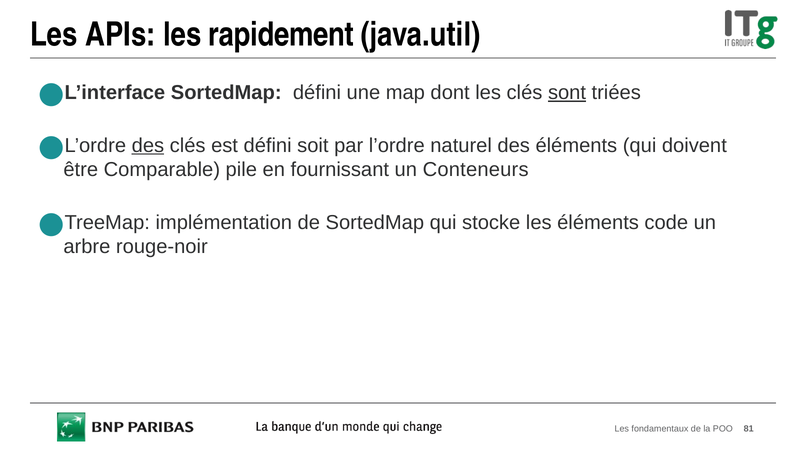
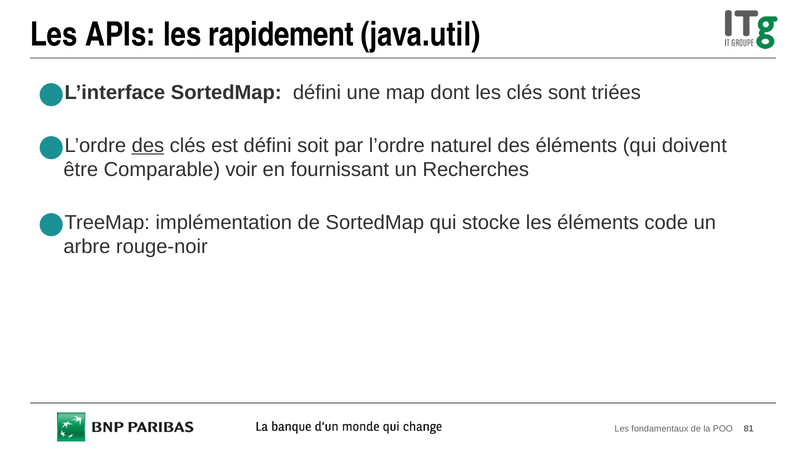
sont underline: present -> none (567, 93)
pile: pile -> voir (241, 170)
Conteneurs: Conteneurs -> Recherches (476, 170)
